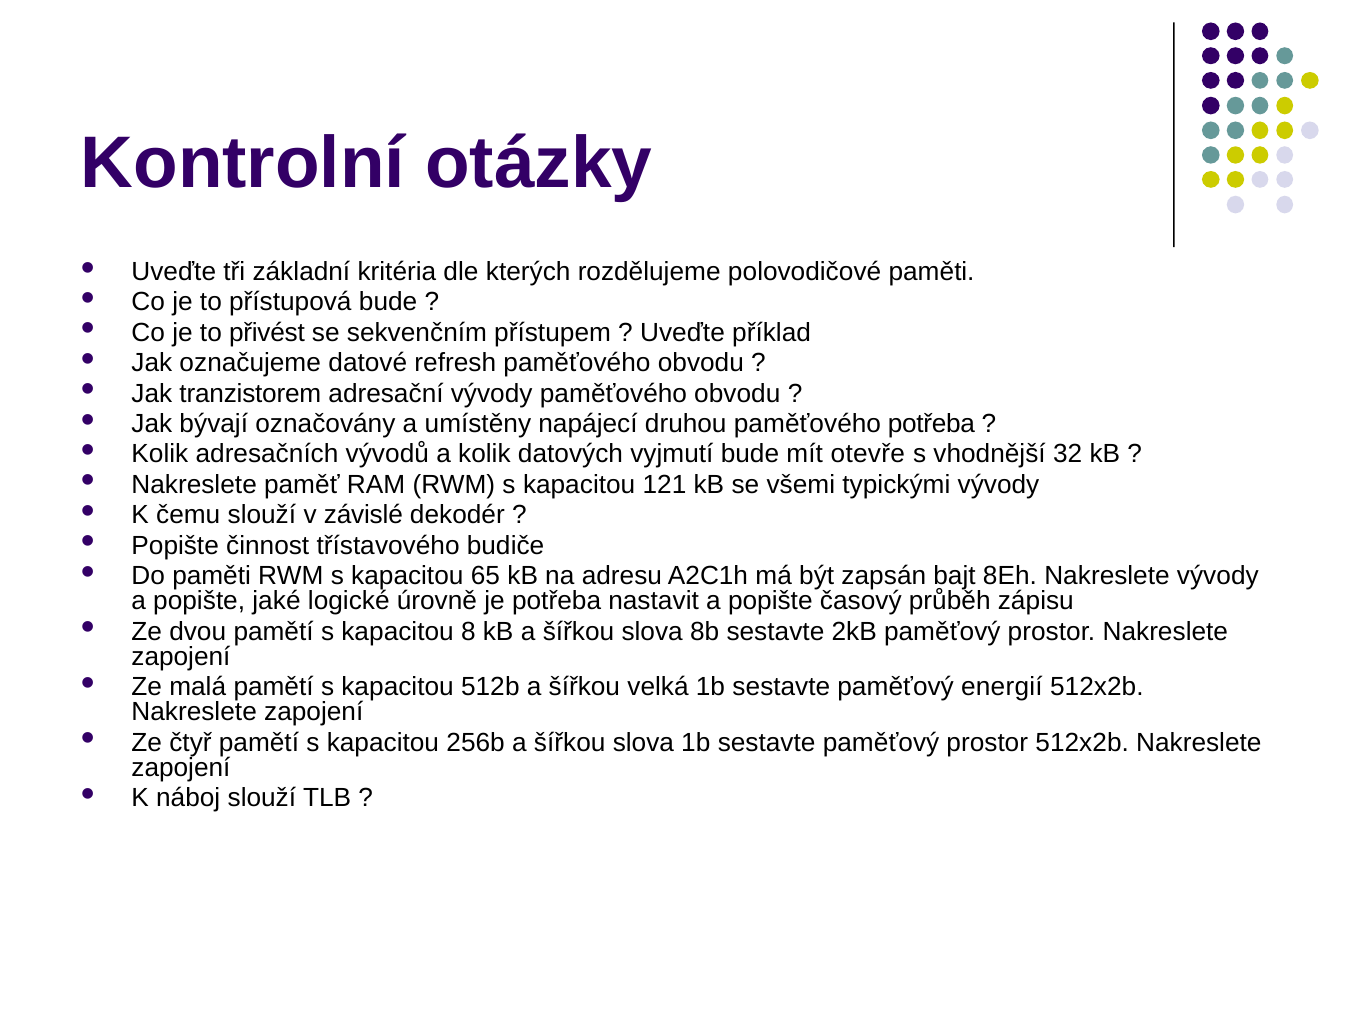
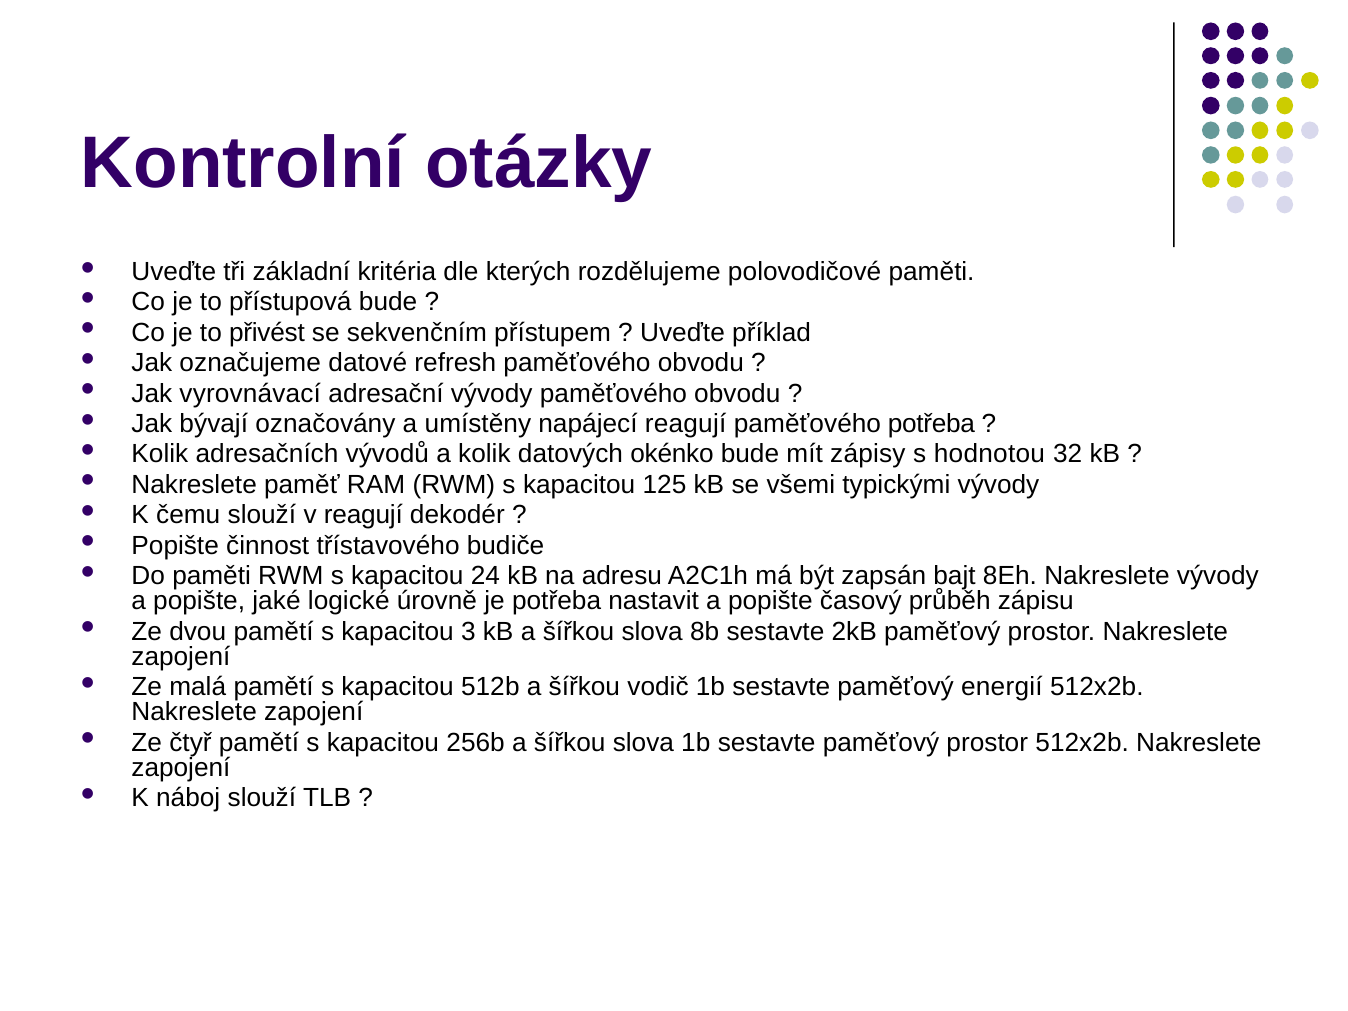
tranzistorem: tranzistorem -> vyrovnávací (250, 393)
napájecí druhou: druhou -> reagují (686, 424)
vyjmutí: vyjmutí -> okénko (672, 454)
otevře: otevře -> zápisy (868, 454)
vhodnější: vhodnější -> hodnotou (989, 454)
121: 121 -> 125 (664, 485)
v závislé: závislé -> reagují (363, 515)
65: 65 -> 24 (485, 576)
8: 8 -> 3 (468, 631)
velká: velká -> vodič (658, 687)
